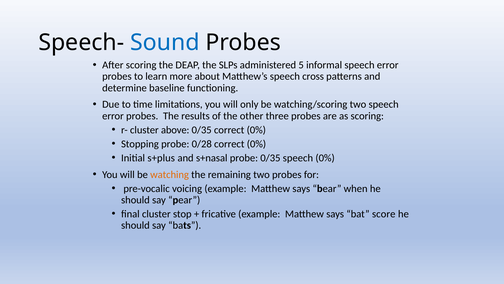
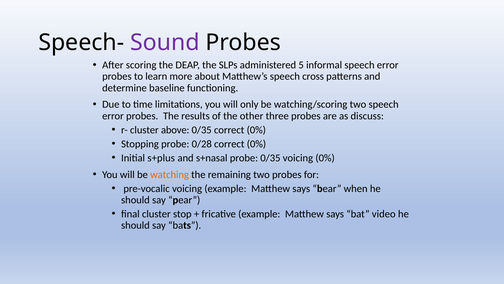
Sound colour: blue -> purple (165, 42)
as scoring: scoring -> discuss (367, 116)
0/35 speech: speech -> voicing (298, 158)
score: score -> video (384, 214)
